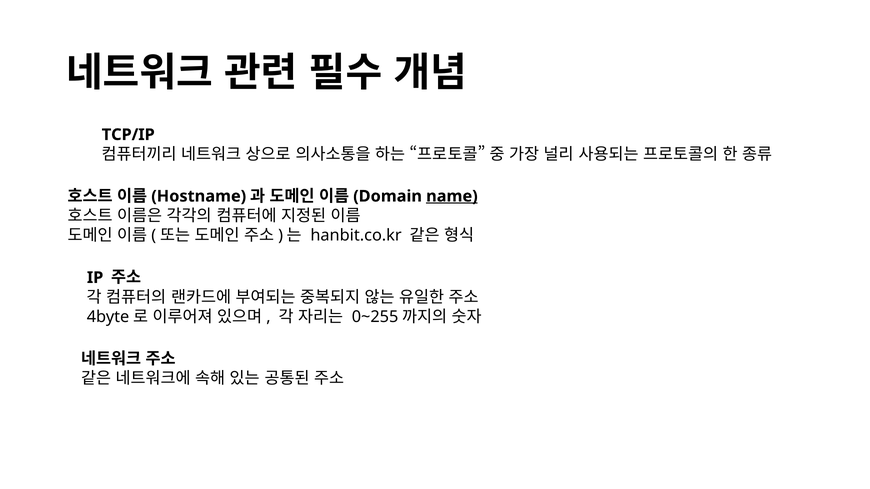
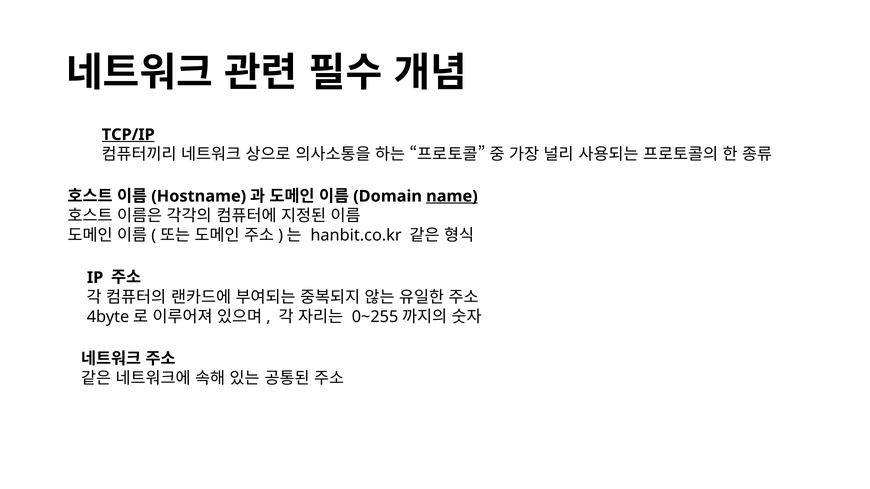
TCP/IP underline: none -> present (128, 135)
